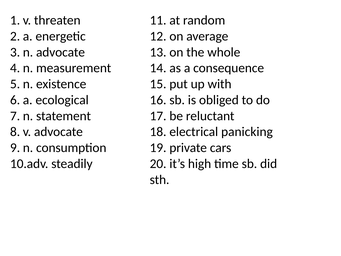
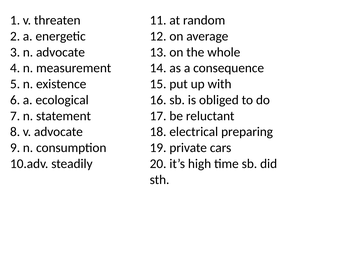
panicking: panicking -> preparing (247, 132)
